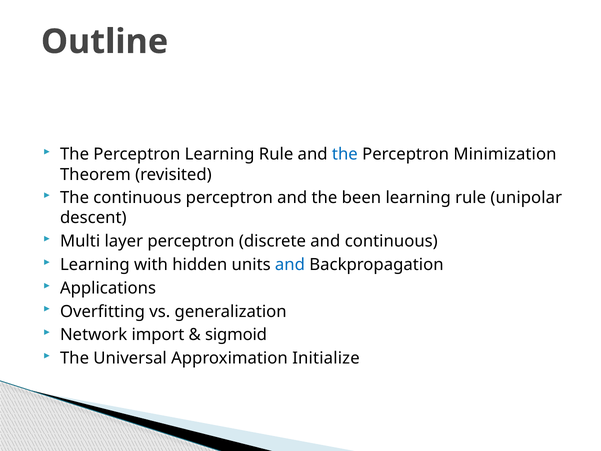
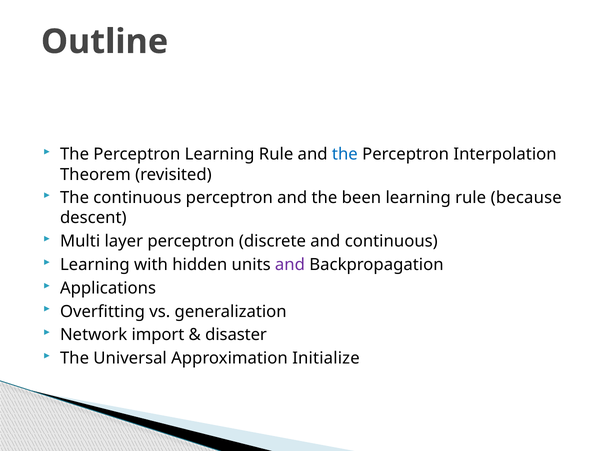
Minimization: Minimization -> Interpolation (505, 154)
unipolar: unipolar -> because (526, 198)
and colour: blue -> purple (290, 265)
sigmoid: sigmoid -> disaster (236, 335)
